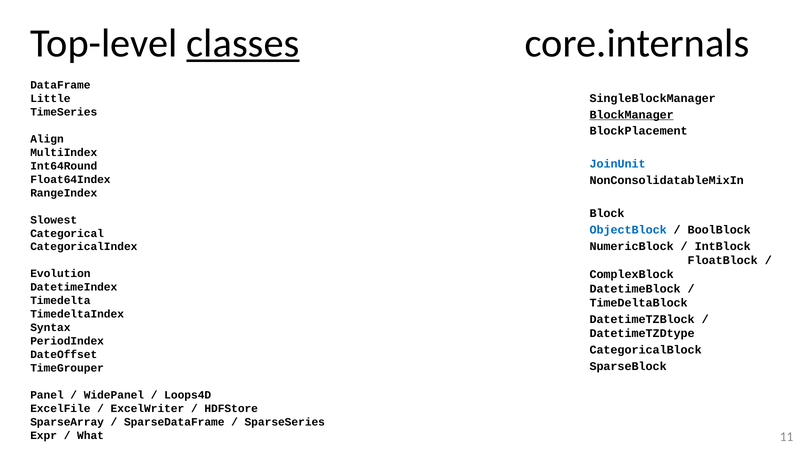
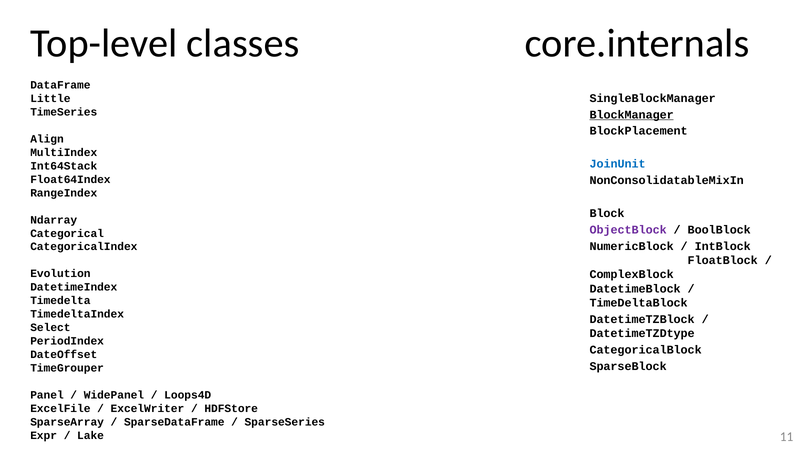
classes underline: present -> none (243, 44)
Int64Round: Int64Round -> Int64Stack (64, 166)
Slowest: Slowest -> Ndarray (54, 220)
ObjectBlock colour: blue -> purple (628, 230)
Syntax: Syntax -> Select (50, 328)
What: What -> Lake (91, 435)
